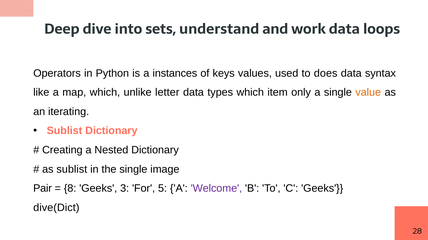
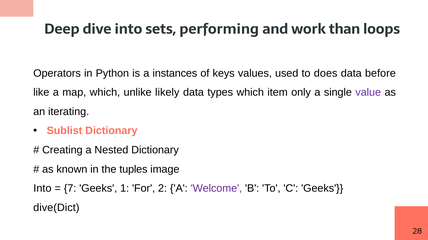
understand: understand -> performing (219, 29)
work data: data -> than (344, 29)
syntax: syntax -> before (380, 73)
letter: letter -> likely (167, 93)
value colour: orange -> purple (368, 93)
as sublist: sublist -> known (72, 170)
the single: single -> tuples (133, 170)
Pair: Pair -> Into (42, 189)
8: 8 -> 7 (70, 189)
3: 3 -> 1 (125, 189)
5: 5 -> 2 (163, 189)
